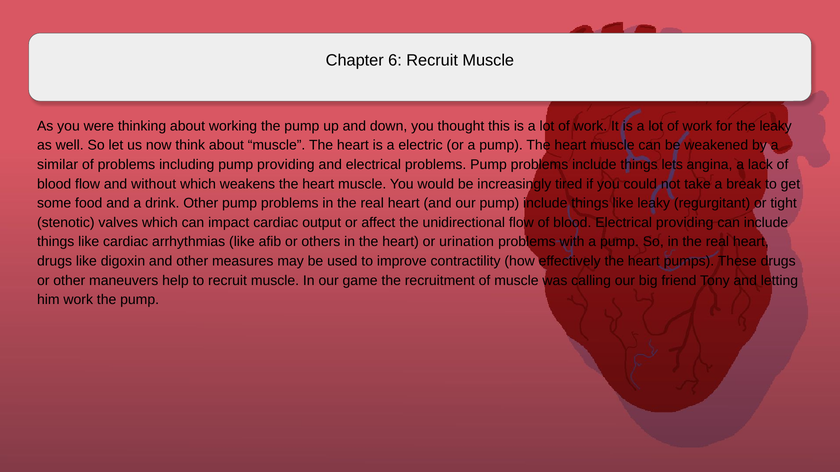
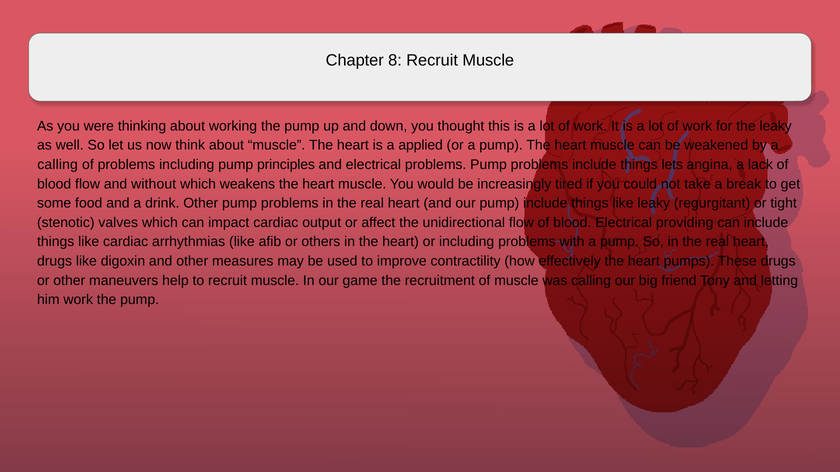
6: 6 -> 8 (395, 60)
electric: electric -> applied (421, 145)
similar: similar -> calling (58, 165)
pump providing: providing -> principles (286, 165)
or urination: urination -> including (467, 242)
